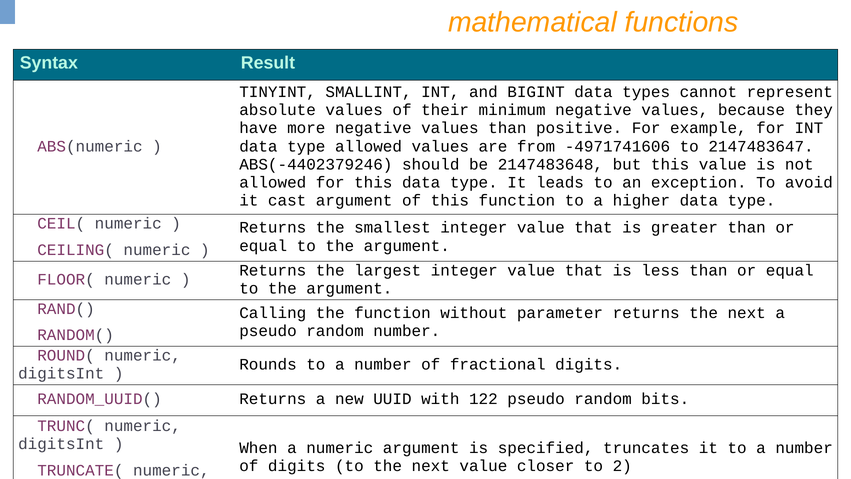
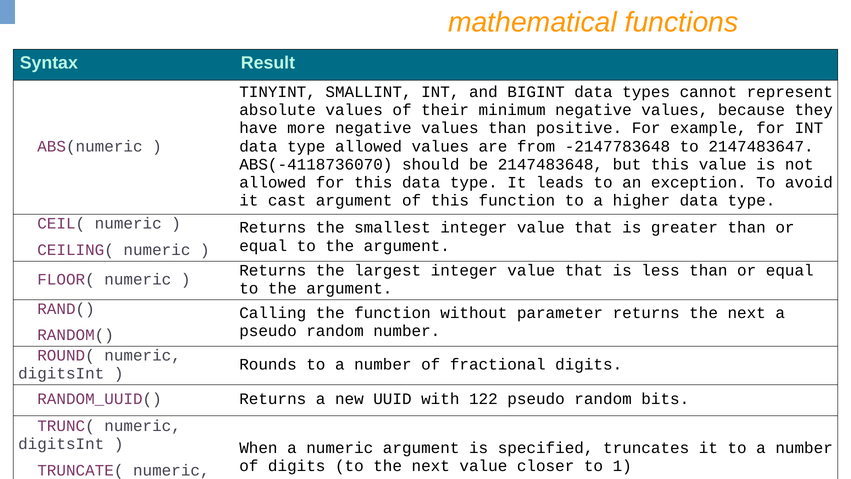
-4971741606: -4971741606 -> -2147783648 (617, 146)
ABS(-4402379246: ABS(-4402379246 -> ABS(-4118736070 (316, 164)
2: 2 -> 1 (622, 466)
